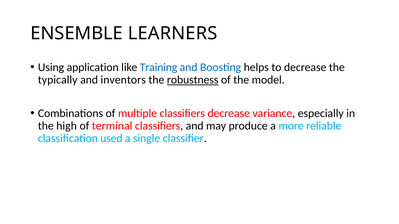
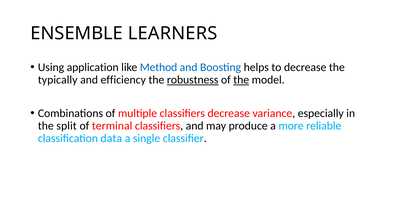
Training: Training -> Method (159, 67)
inventors: inventors -> efficiency (123, 80)
the underline: none -> present (241, 80)
high: high -> split (67, 126)
used: used -> data (111, 139)
